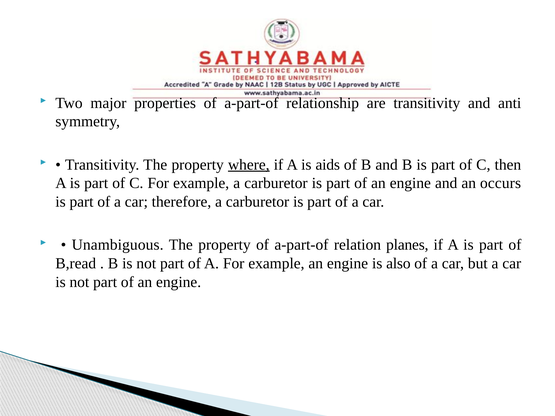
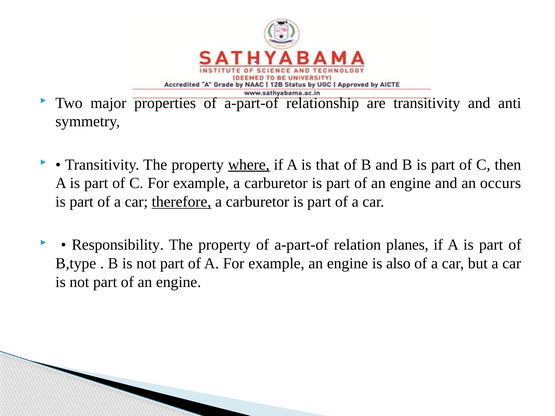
aids: aids -> that (328, 165)
therefore underline: none -> present (181, 202)
Unambiguous: Unambiguous -> Responsibility (118, 245)
B,read: B,read -> B,type (76, 264)
